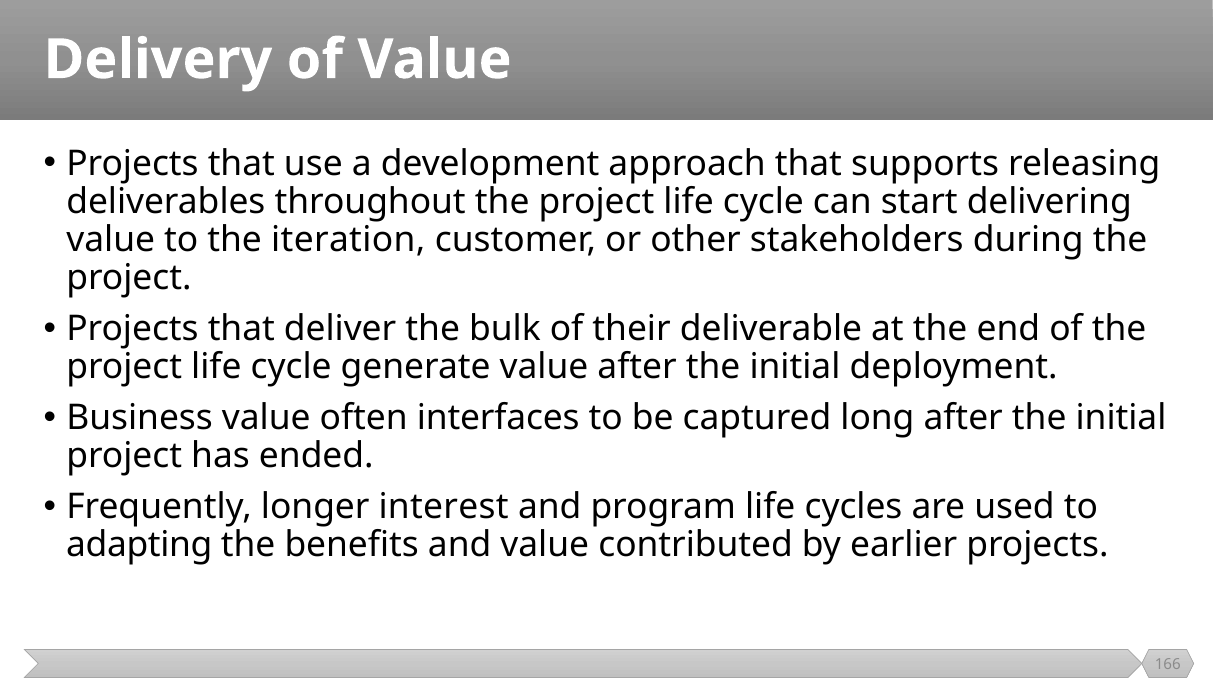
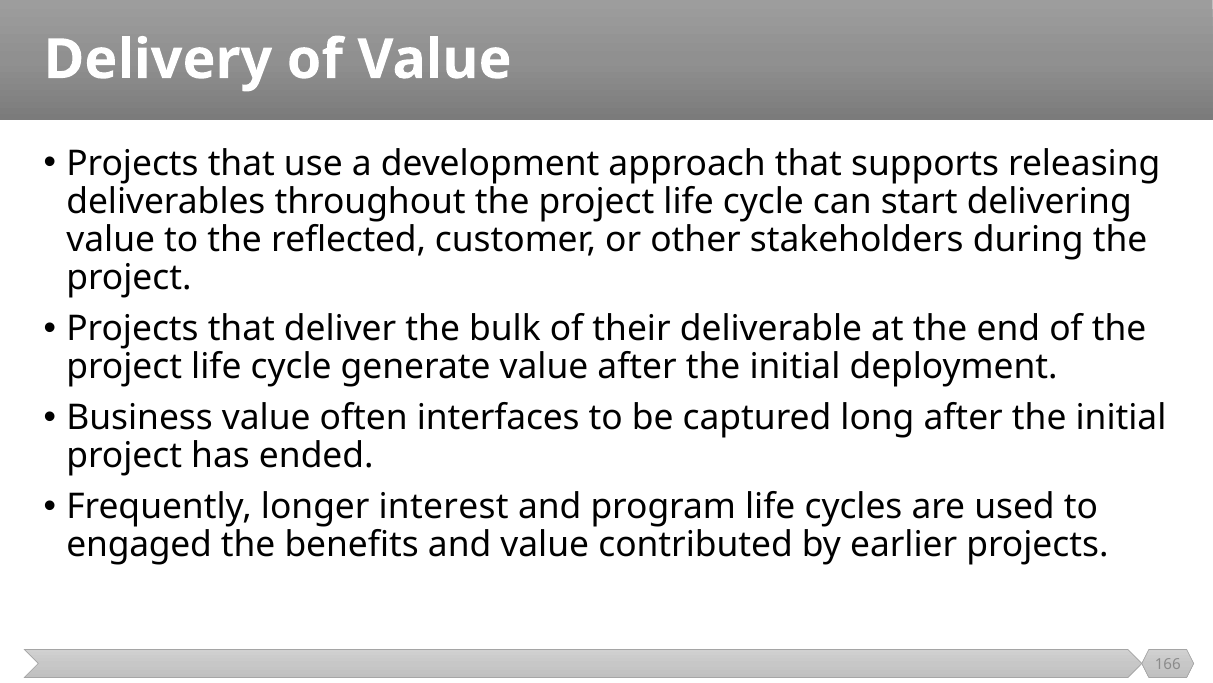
iteration: iteration -> reflected (349, 240)
adapting: adapting -> engaged (139, 545)
